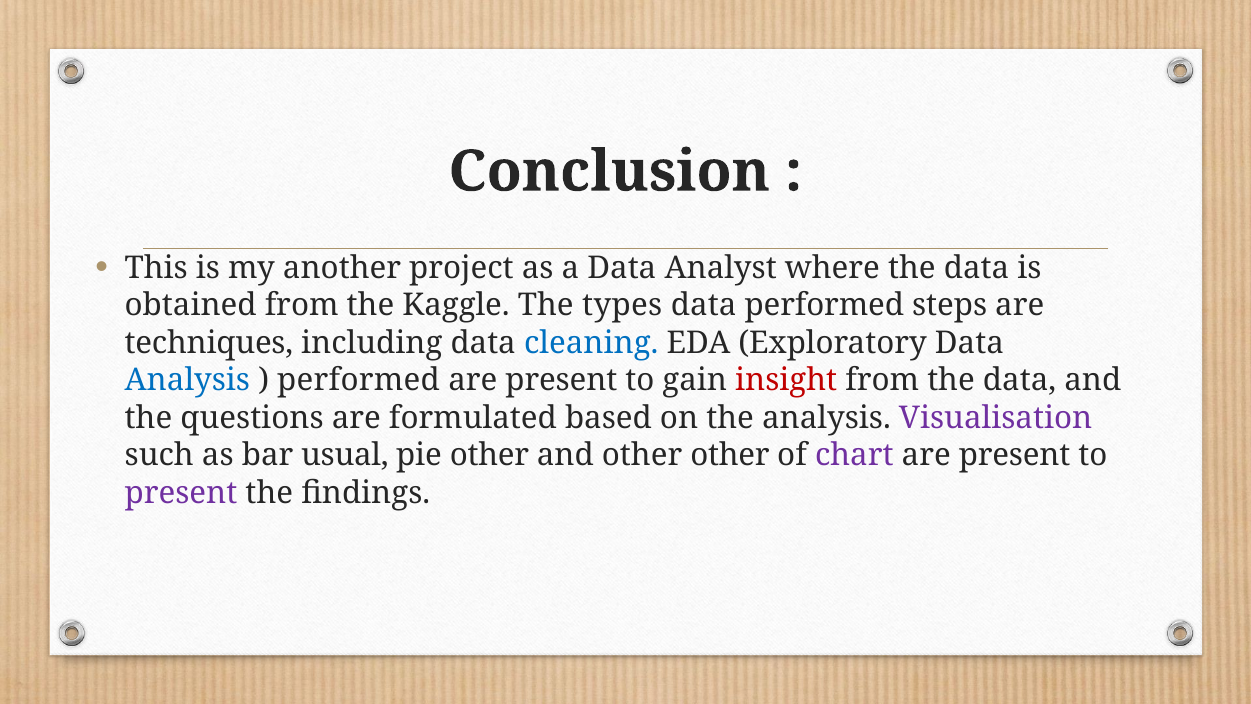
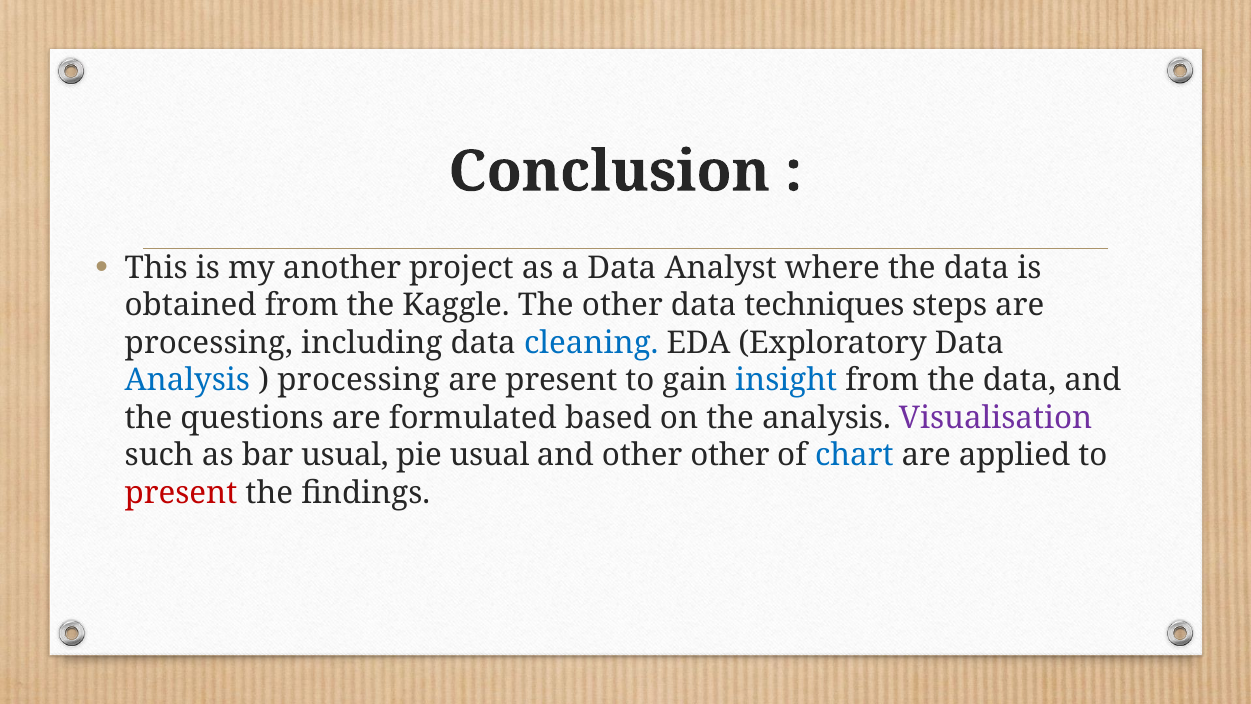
The types: types -> other (622, 305)
data performed: performed -> techniques (824, 305)
techniques: techniques -> processing (209, 343)
performed: performed -> processing (359, 380)
insight colour: red -> blue (786, 380)
pie other: other -> usual (490, 455)
chart colour: purple -> blue (854, 455)
present: present -> applied (1015, 455)
present colour: purple -> red (181, 493)
